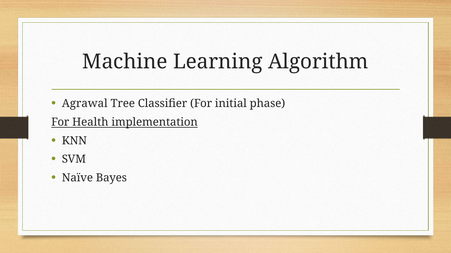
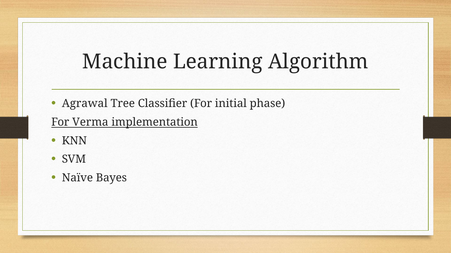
Health: Health -> Verma (90, 122)
